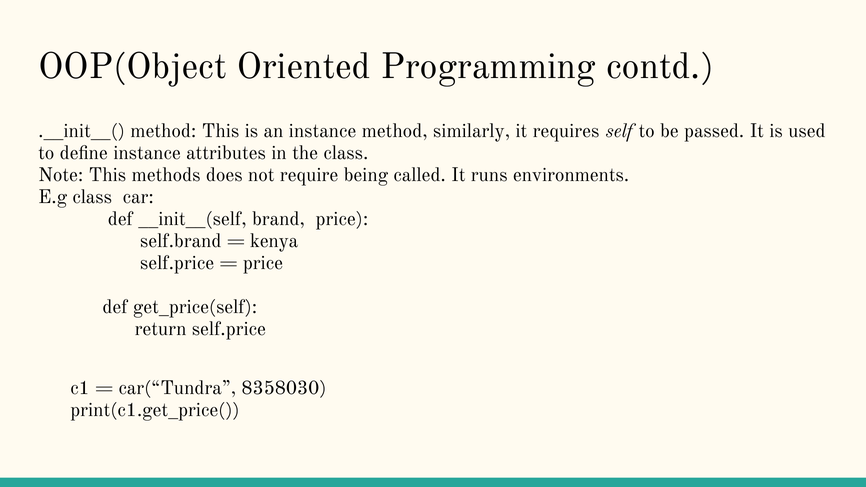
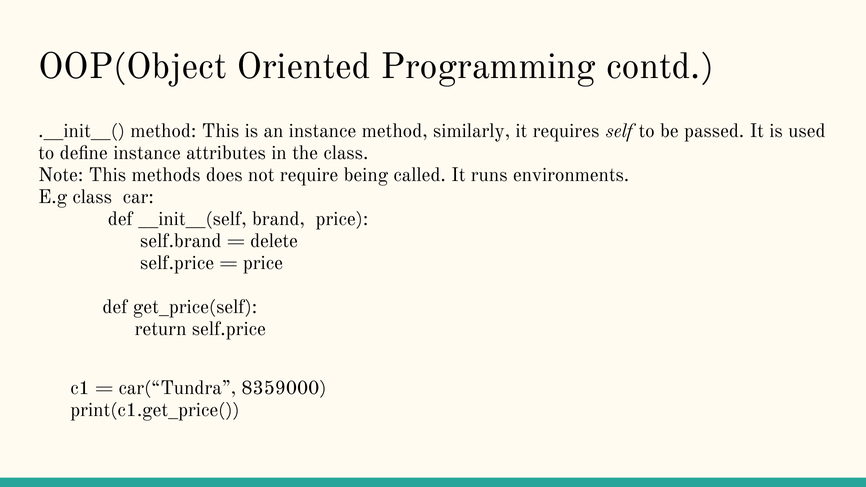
kenya: kenya -> delete (274, 241)
8358030: 8358030 -> 8359000 (284, 388)
